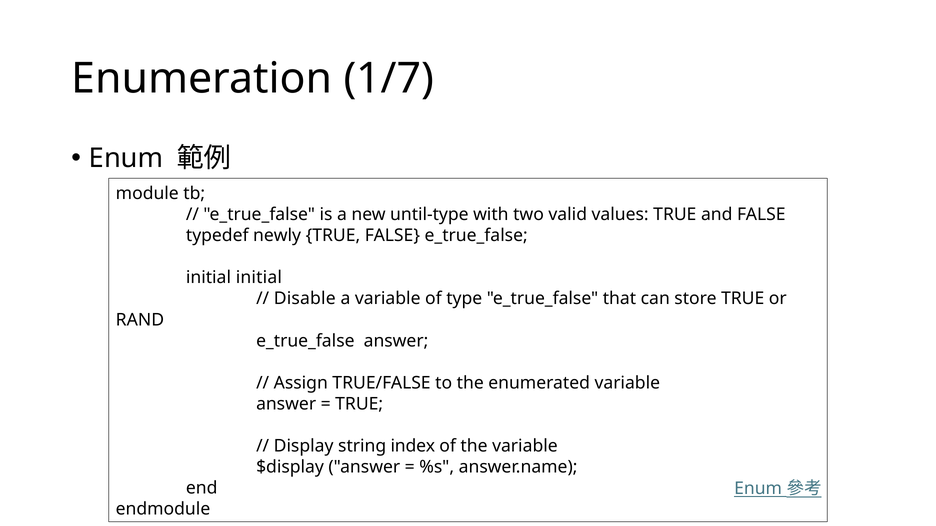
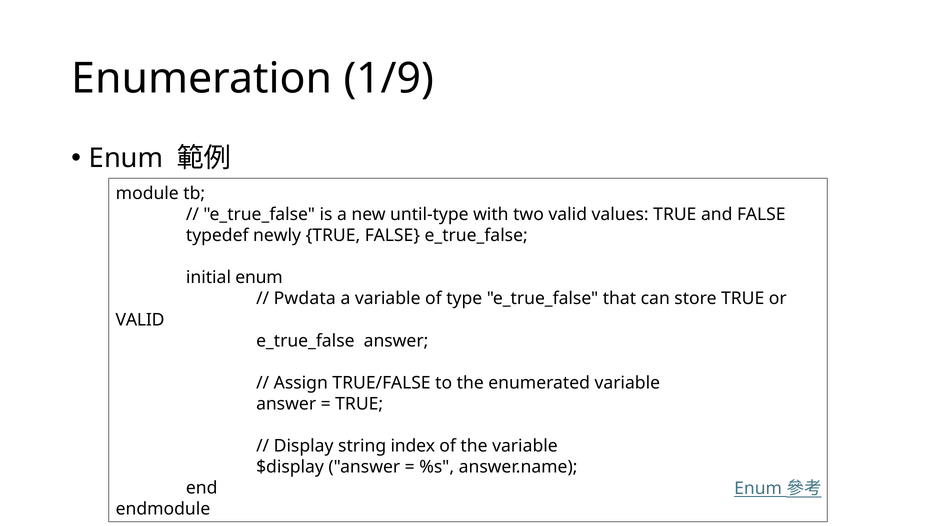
1/7: 1/7 -> 1/9 (389, 79)
initial initial: initial -> enum (259, 278)
Disable: Disable -> Pwdata (305, 299)
RAND: RAND -> VALID (140, 320)
